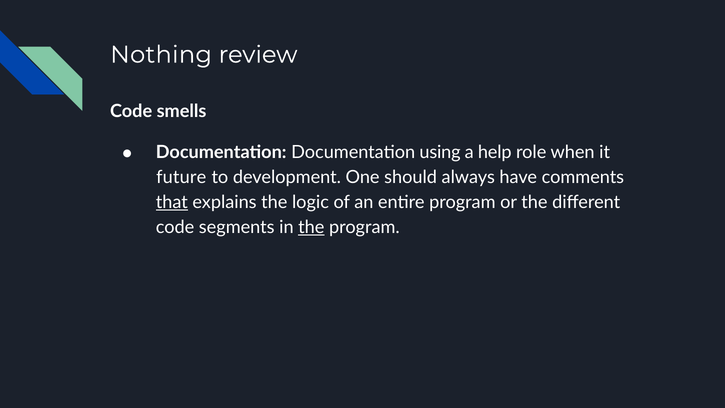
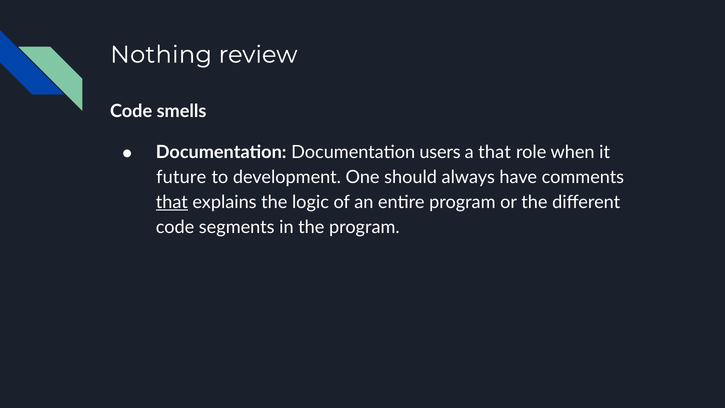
using: using -> users (440, 152)
a help: help -> that (495, 152)
the underline: present -> none (311, 227)
